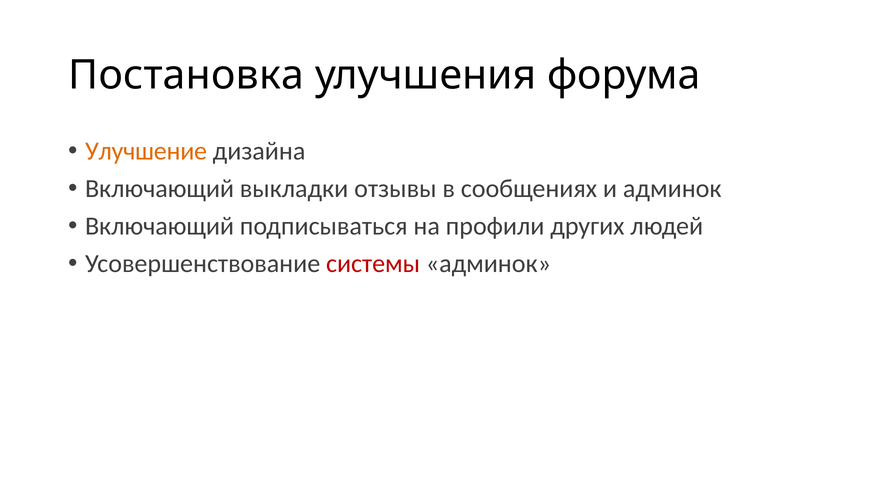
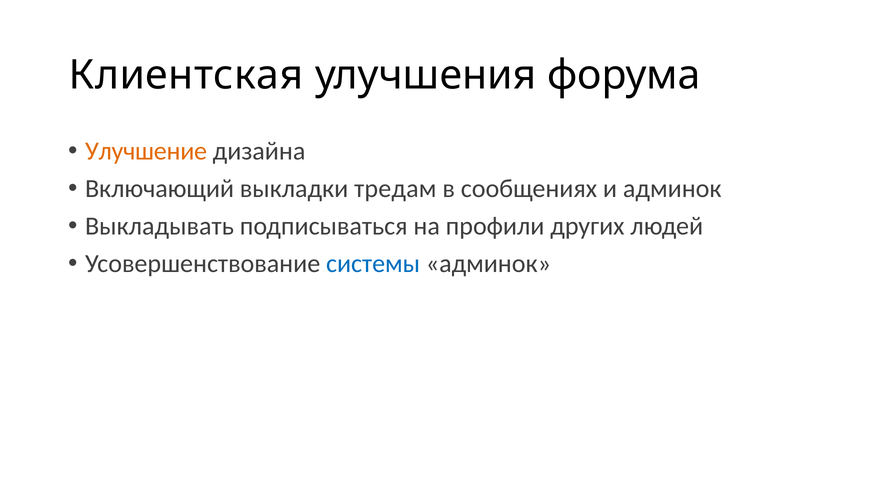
Постановка: Постановка -> Клиентская (186, 75)
отзывы: отзывы -> тредам (395, 189)
Включающий: Включающий -> Выкладывать (159, 226)
системы colour: red -> blue (373, 264)
